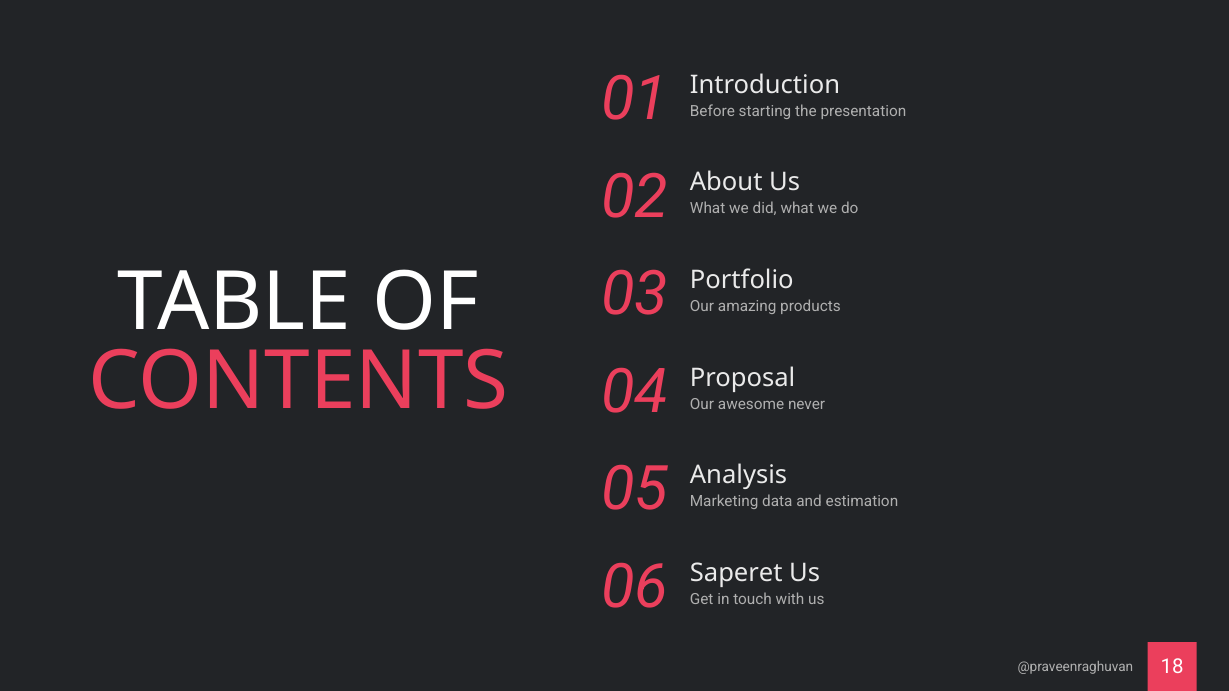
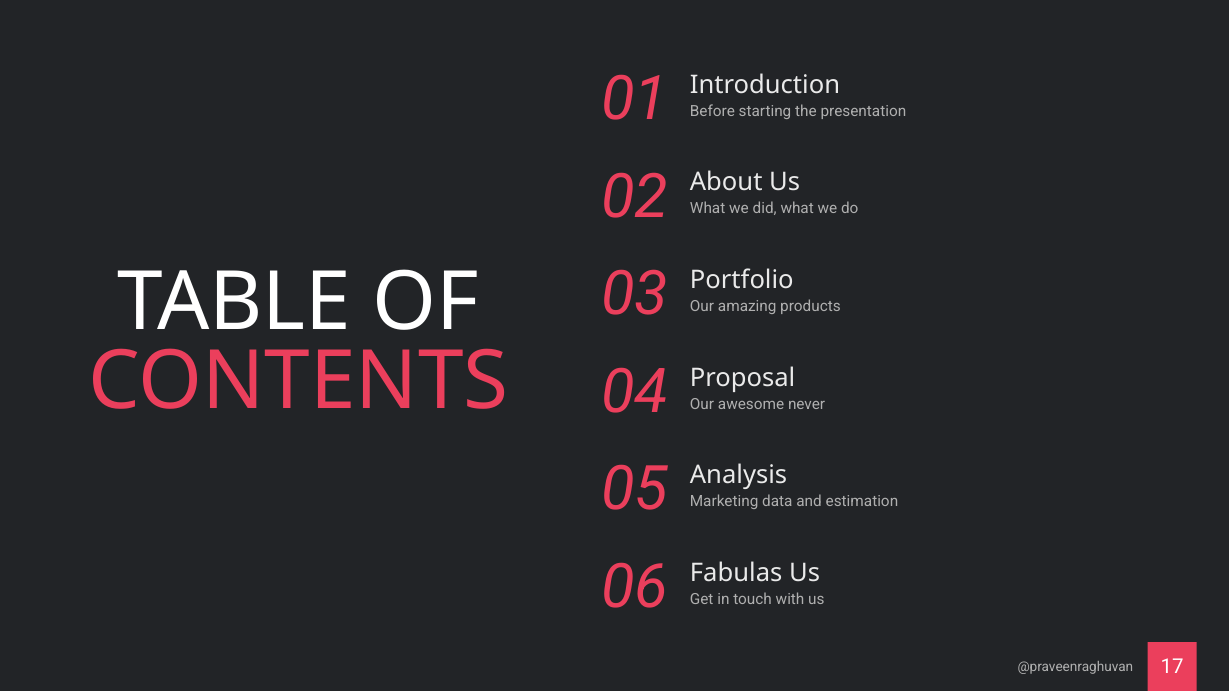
Saperet: Saperet -> Fabulas (736, 573)
18: 18 -> 17 (1172, 667)
